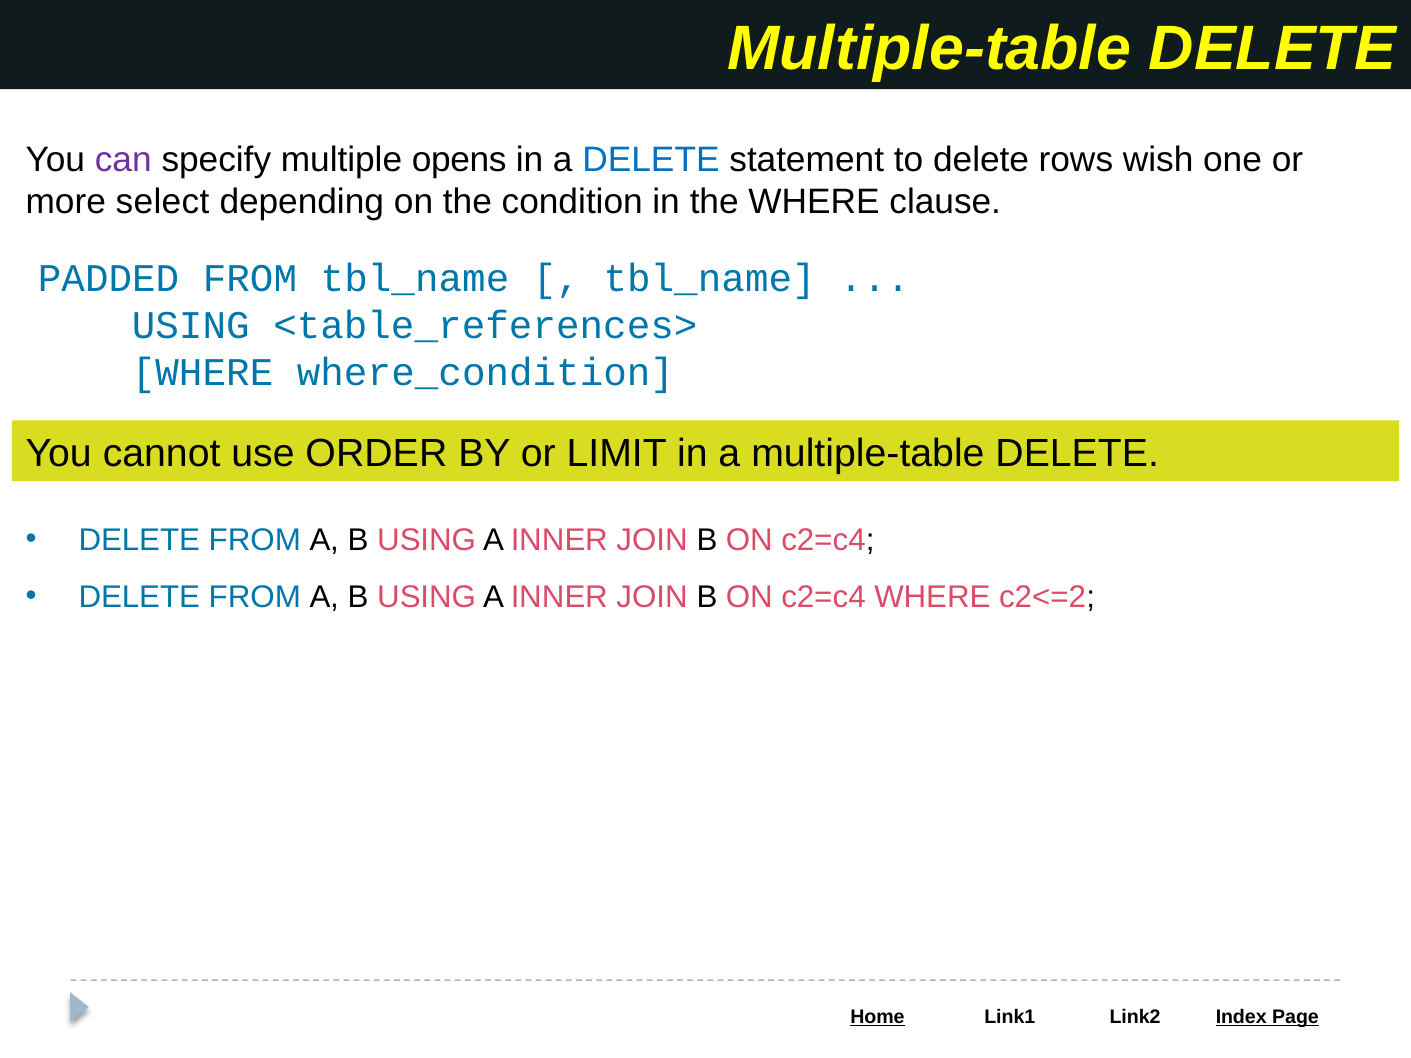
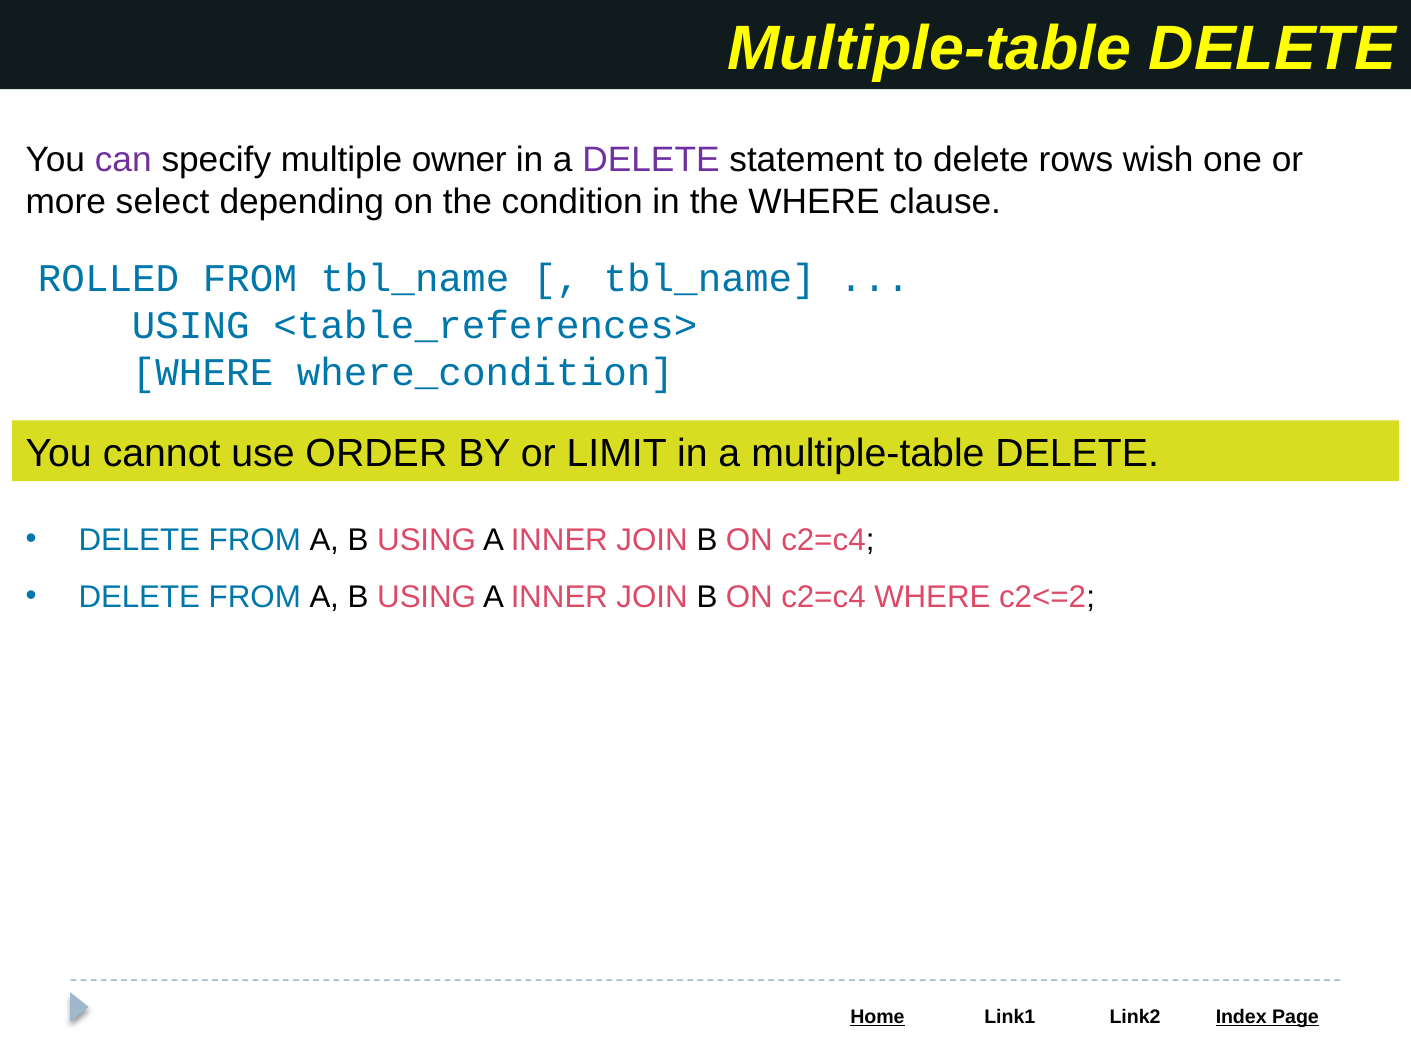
opens: opens -> owner (459, 160)
DELETE colour: blue -> purple (651, 160)
PADDED: PADDED -> ROLLED (109, 279)
